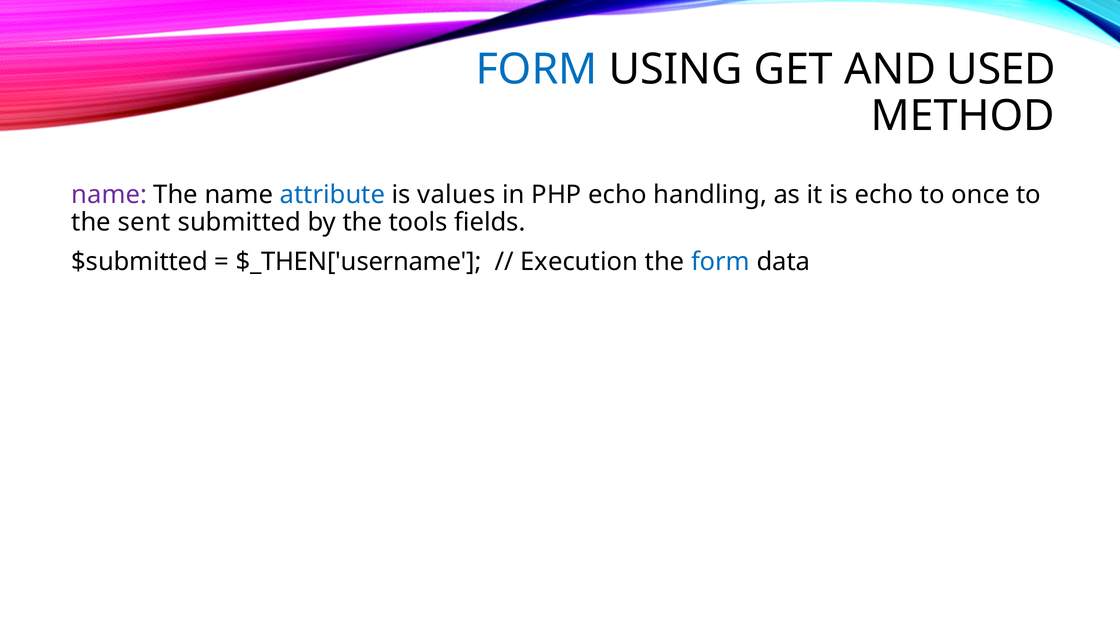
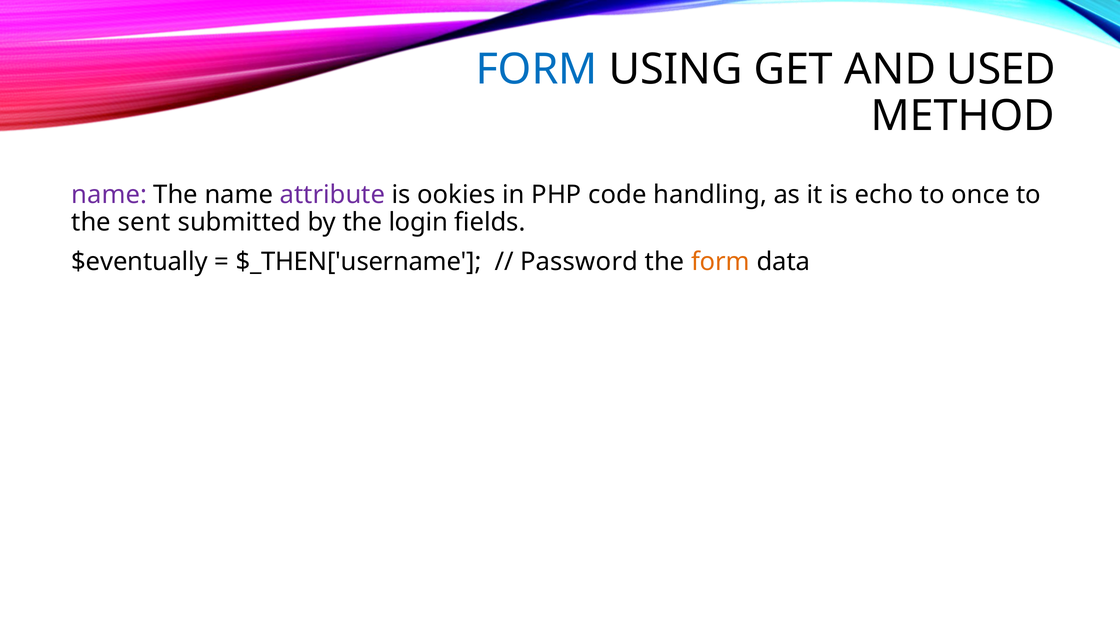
attribute colour: blue -> purple (332, 195)
values: values -> ookies (456, 195)
PHP echo: echo -> code (617, 195)
tools: tools -> login (418, 222)
$submitted: $submitted -> $eventually (140, 262)
Execution: Execution -> Password (579, 262)
form colour: blue -> orange (721, 262)
